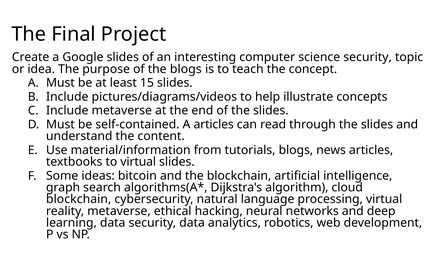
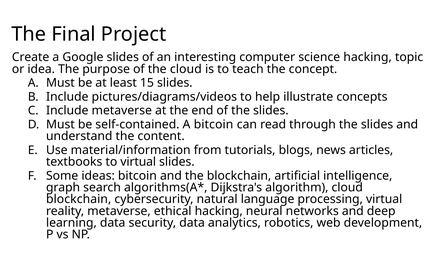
science security: security -> hacking (368, 57)
the blogs: blogs -> cloud (186, 69)
A articles: articles -> bitcoin (214, 124)
